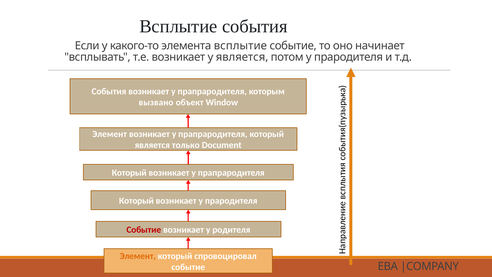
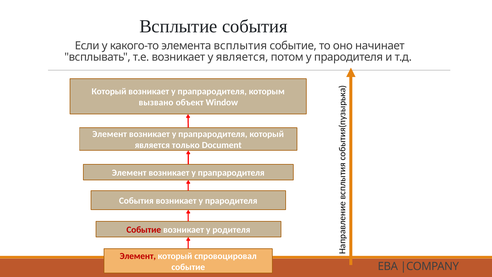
всплытие: всплытие -> всплытия (240, 46)
События: События -> Который (109, 91)
Который: Который -> Элемент (129, 173)
Который: Который -> События (136, 201)
Элемент colour: orange -> red (138, 256)
